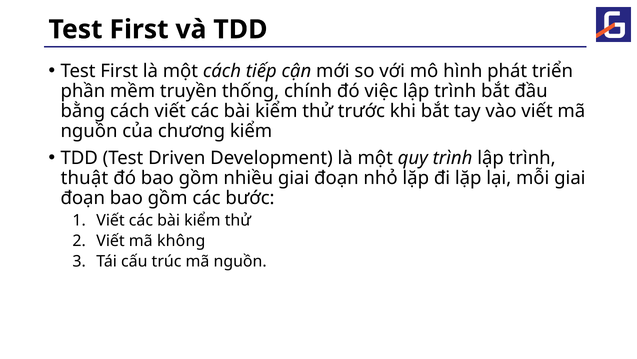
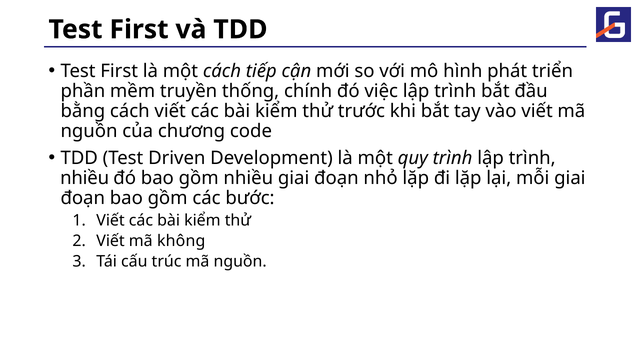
chương kiểm: kiểm -> code (251, 131)
thuật: thuật -> nhiều (85, 178)
